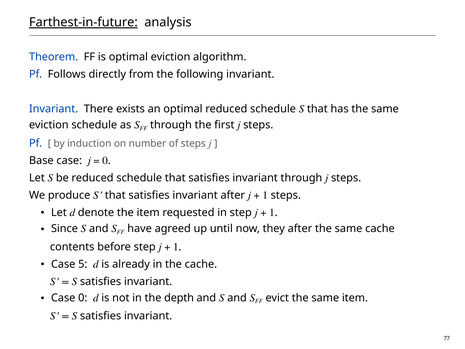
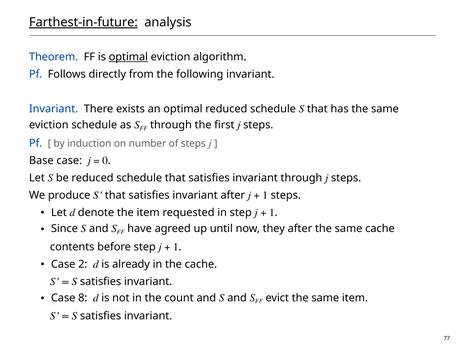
optimal underline: none -> present (128, 57)
5: 5 -> 2 (83, 264)
Case 0: 0 -> 8 (83, 298)
depth: depth -> count (179, 298)
